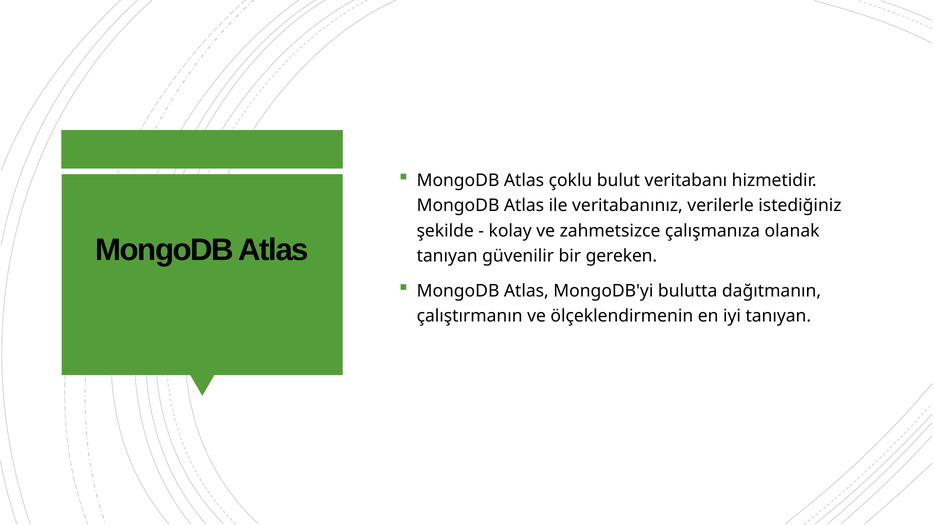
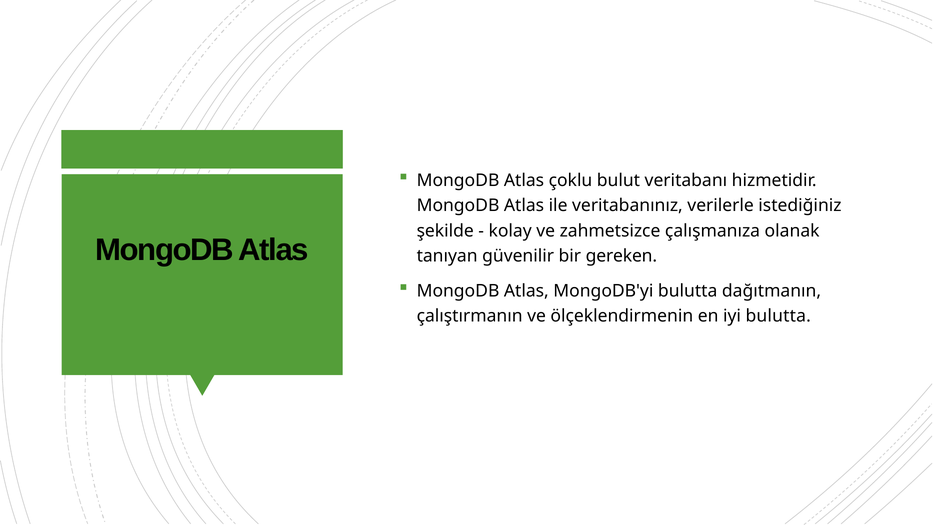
iyi tanıyan: tanıyan -> bulutta (778, 316)
